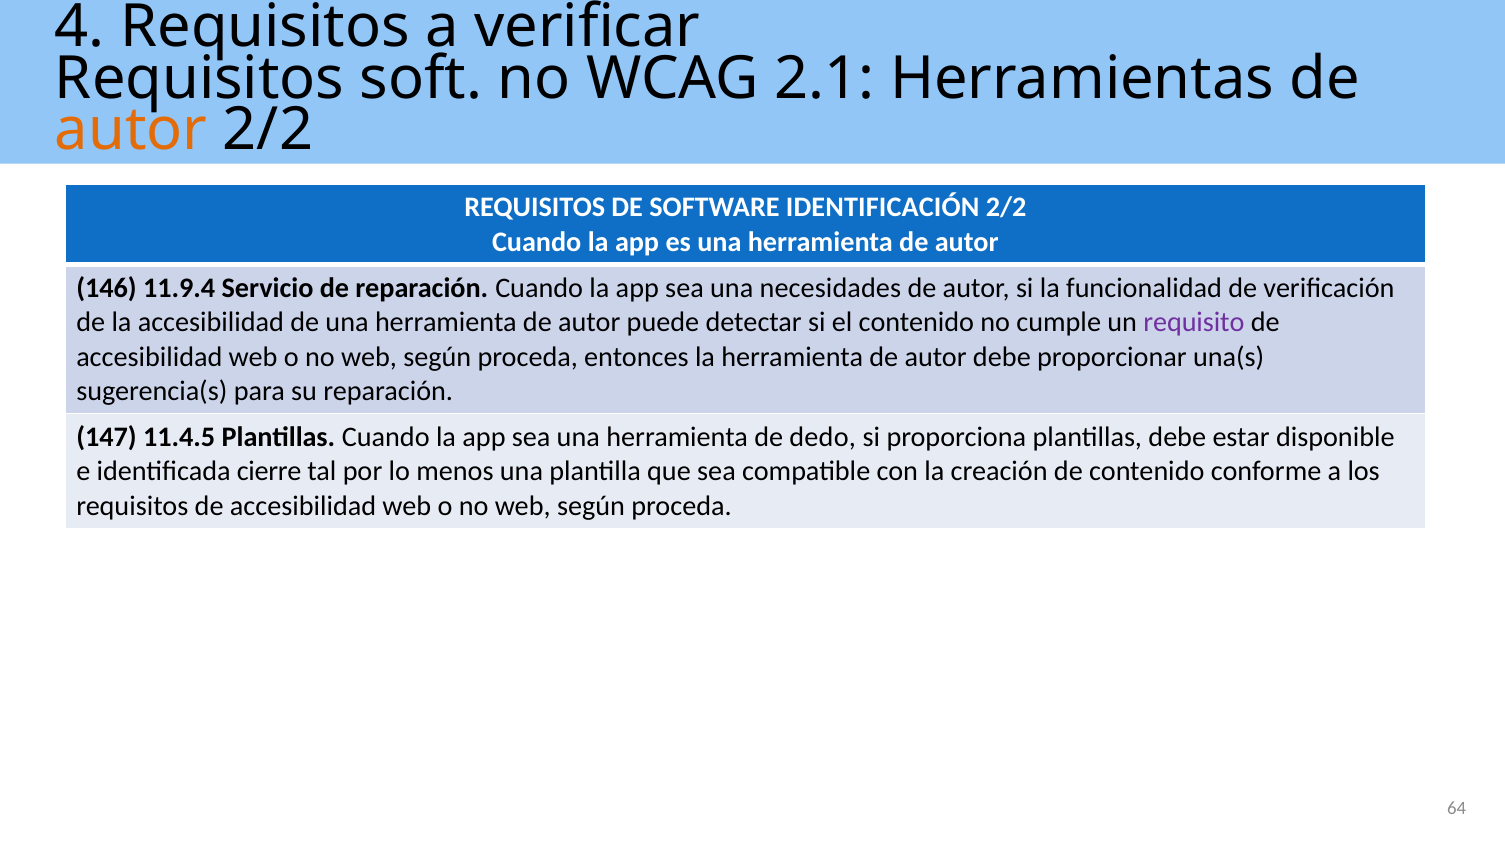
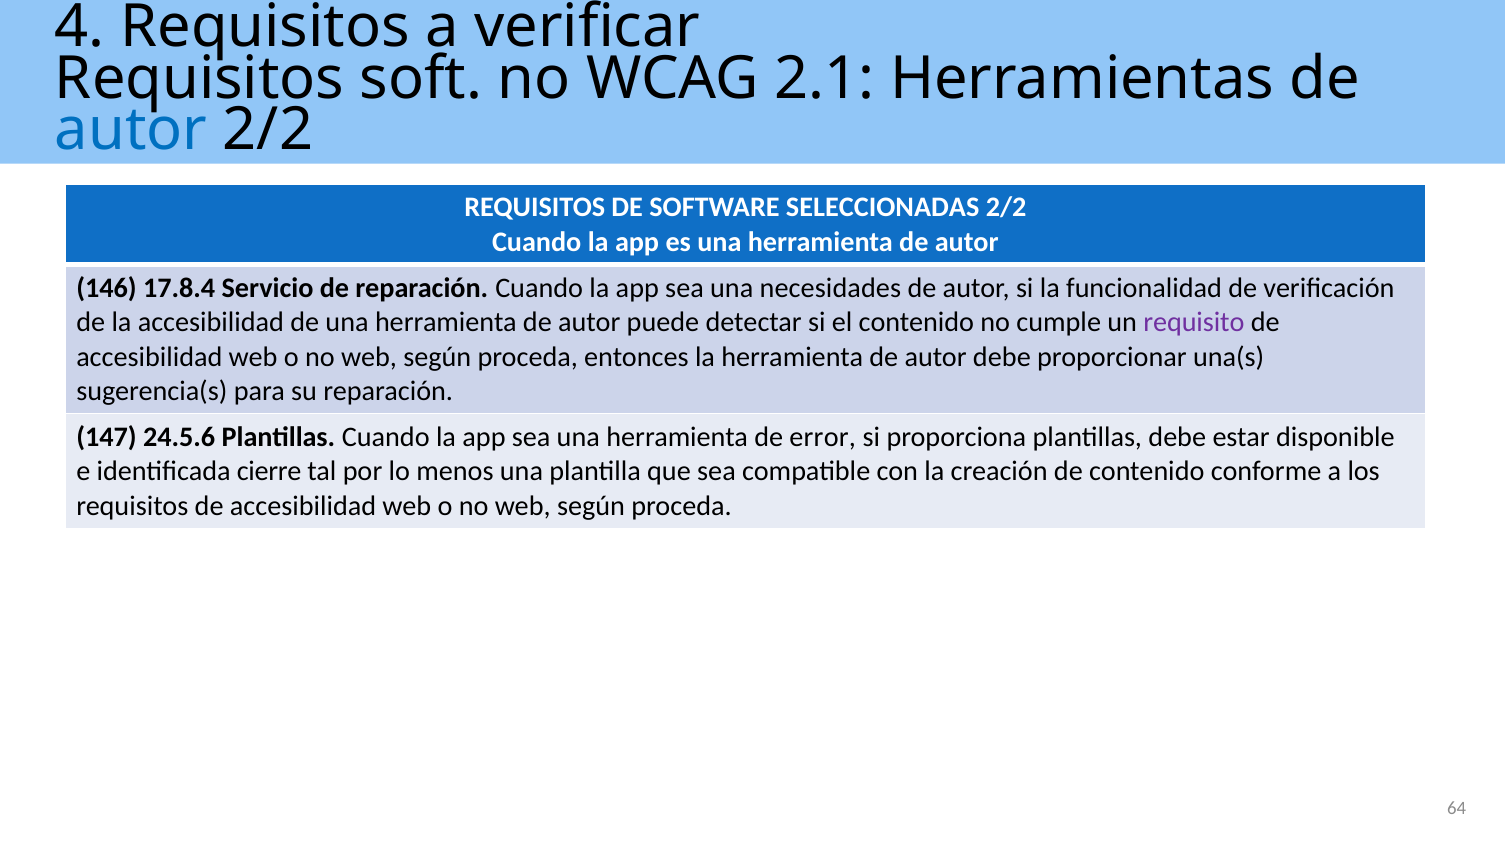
autor colour: orange -> blue (131, 130)
IDENTIFICACIÓN: IDENTIFICACIÓN -> SELECCIONADAS (883, 207)
11.9.4: 11.9.4 -> 17.8.4 (179, 288)
11.4.5: 11.4.5 -> 24.5.6 (179, 437)
dedo: dedo -> error (823, 437)
